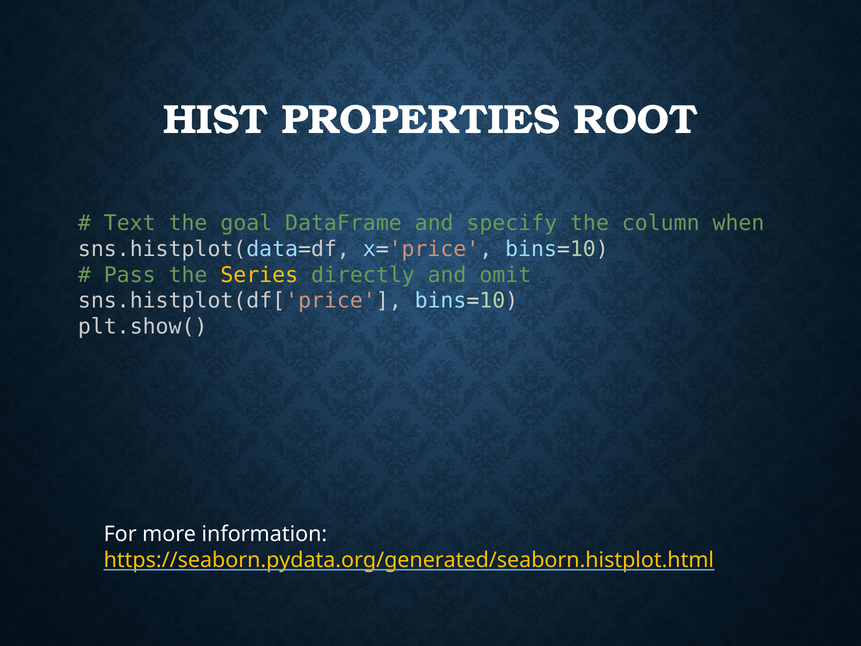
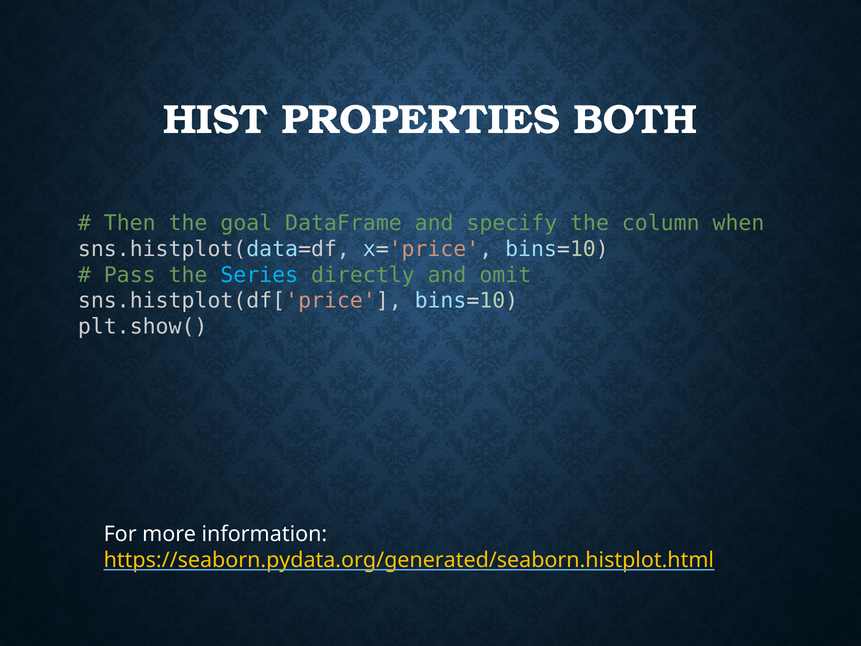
ROOT: ROOT -> BOTH (635, 120)
Text: Text -> Then (130, 223)
Series colour: yellow -> light blue (259, 275)
